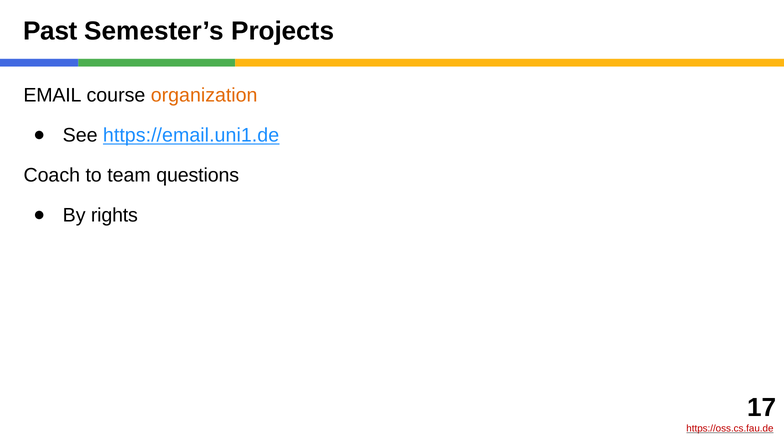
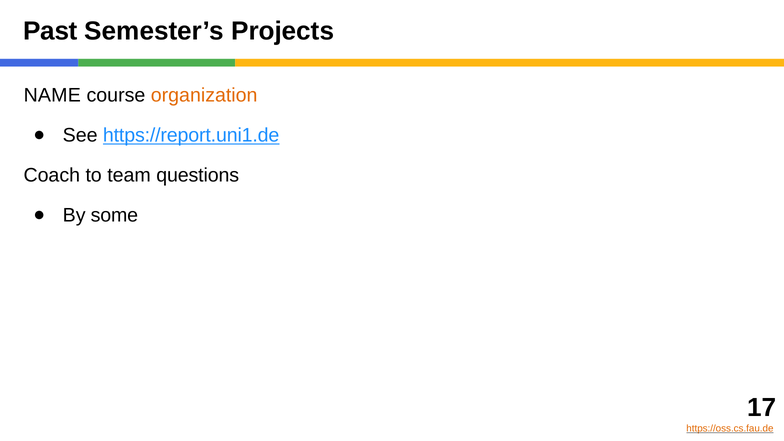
EMAIL: EMAIL -> NAME (52, 95)
https://email.uni1.de: https://email.uni1.de -> https://report.uni1.de (191, 135)
rights: rights -> some (114, 215)
https://oss.cs.fau.de colour: red -> orange (730, 428)
